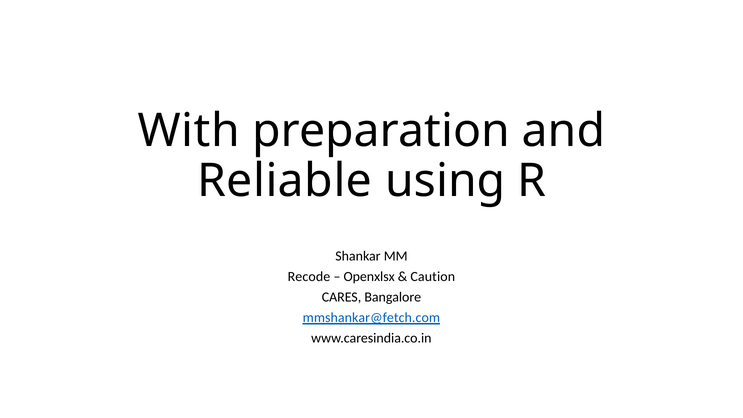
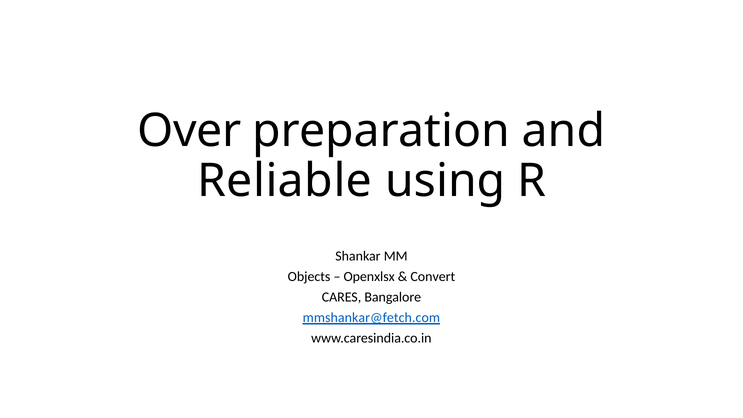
With: With -> Over (189, 131)
Recode: Recode -> Objects (309, 277)
Caution: Caution -> Convert (433, 277)
